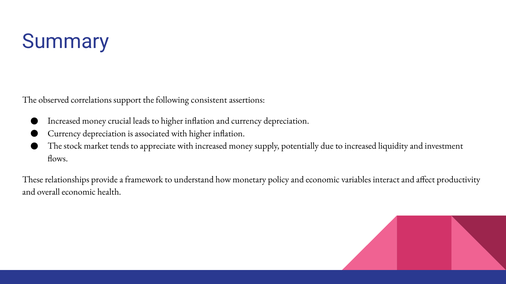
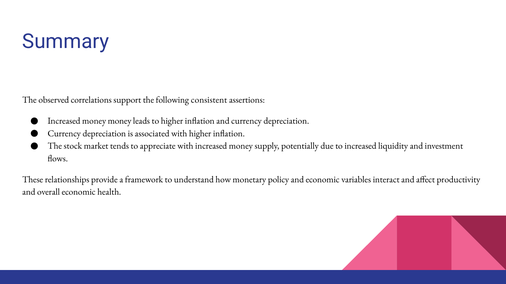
money crucial: crucial -> money (120, 121)
